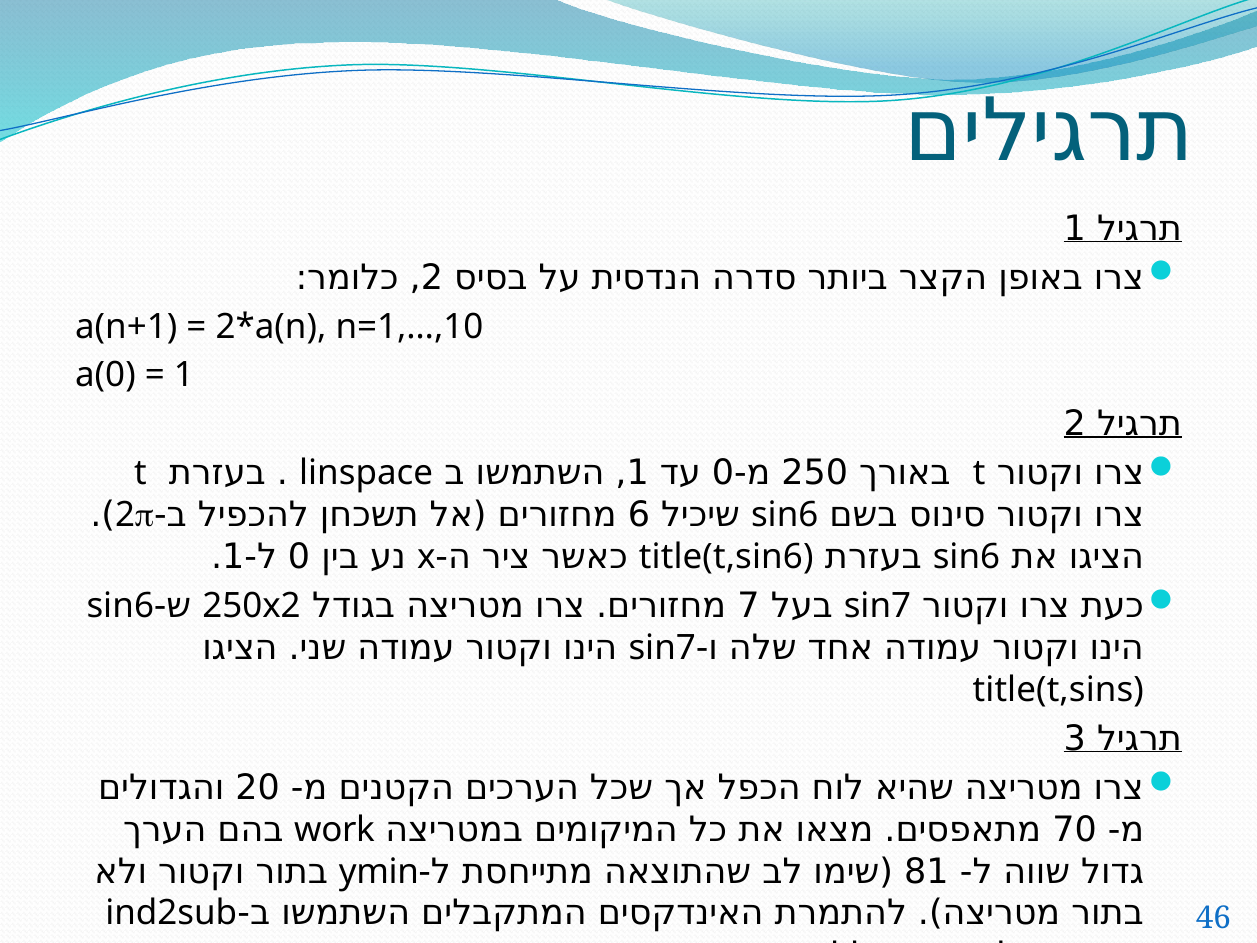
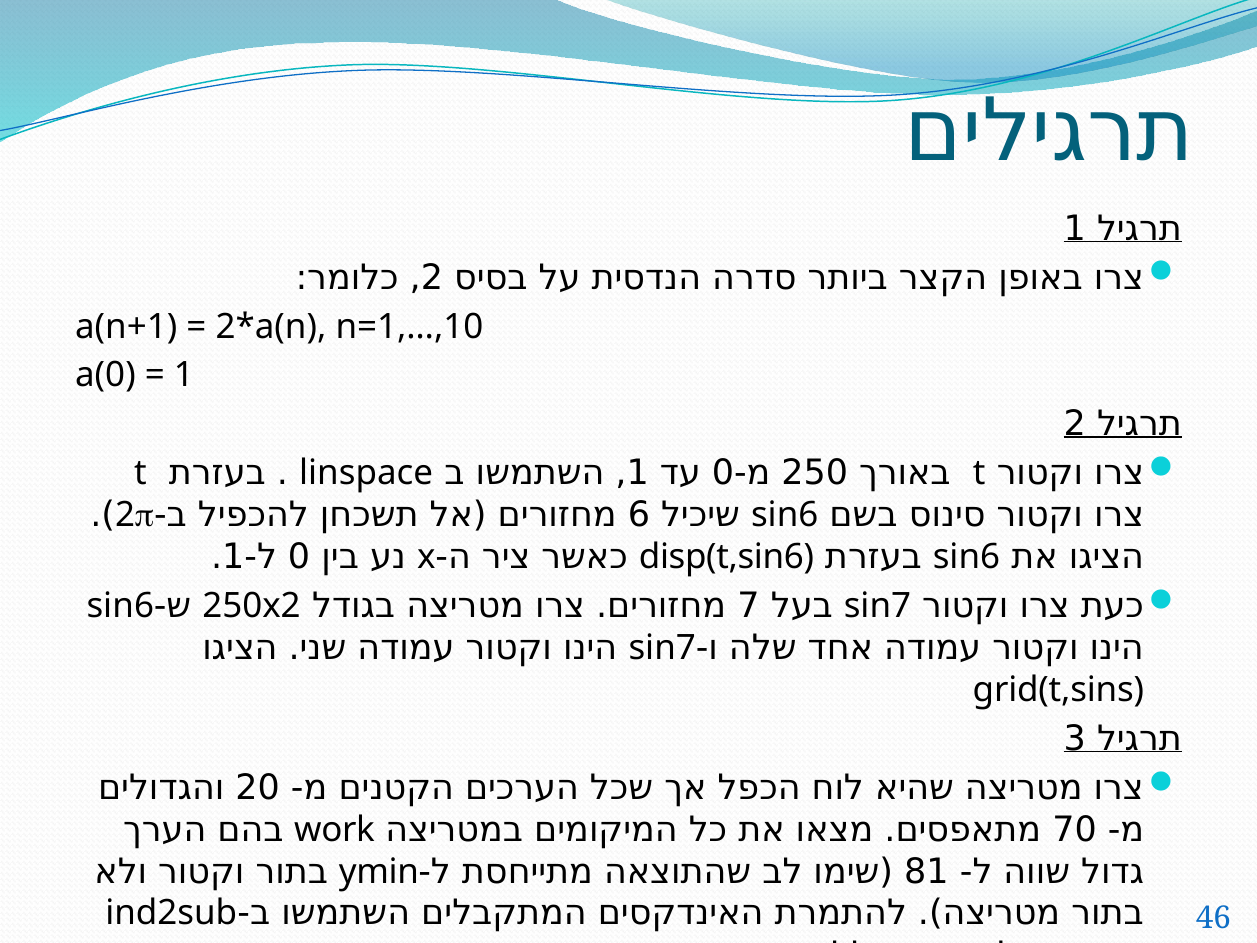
title(t,sin6: title(t,sin6 -> disp(t,sin6 (726, 557)
title(t,sins: title(t,sins -> grid(t,sins (1058, 690)
